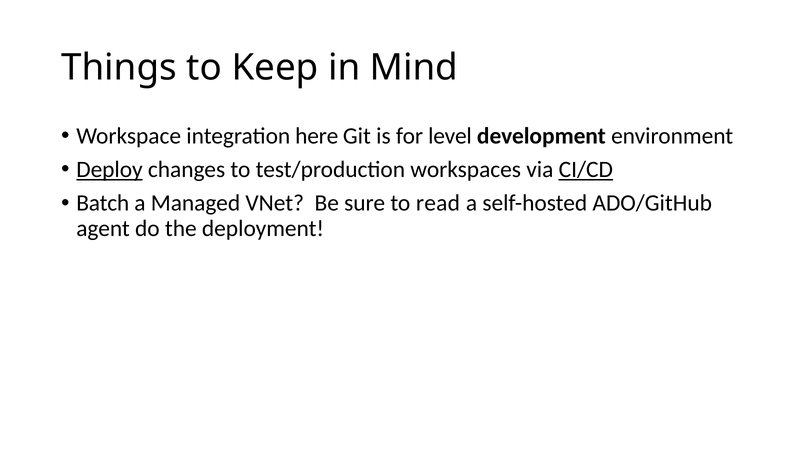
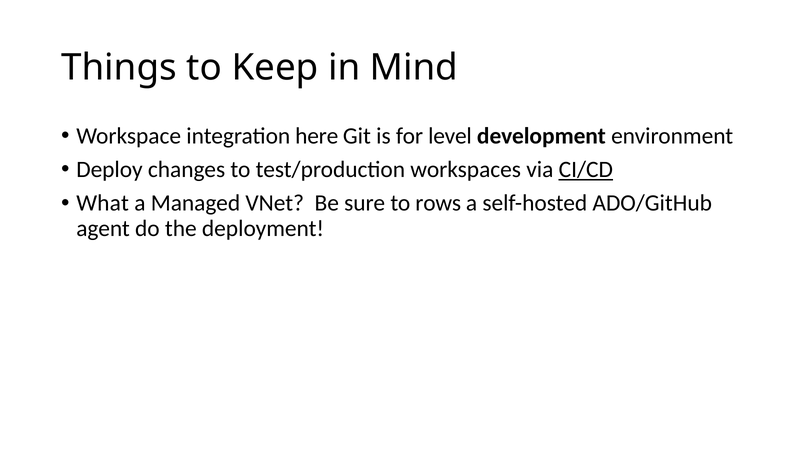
Deploy underline: present -> none (109, 169)
Batch: Batch -> What (103, 203)
read: read -> rows (438, 203)
